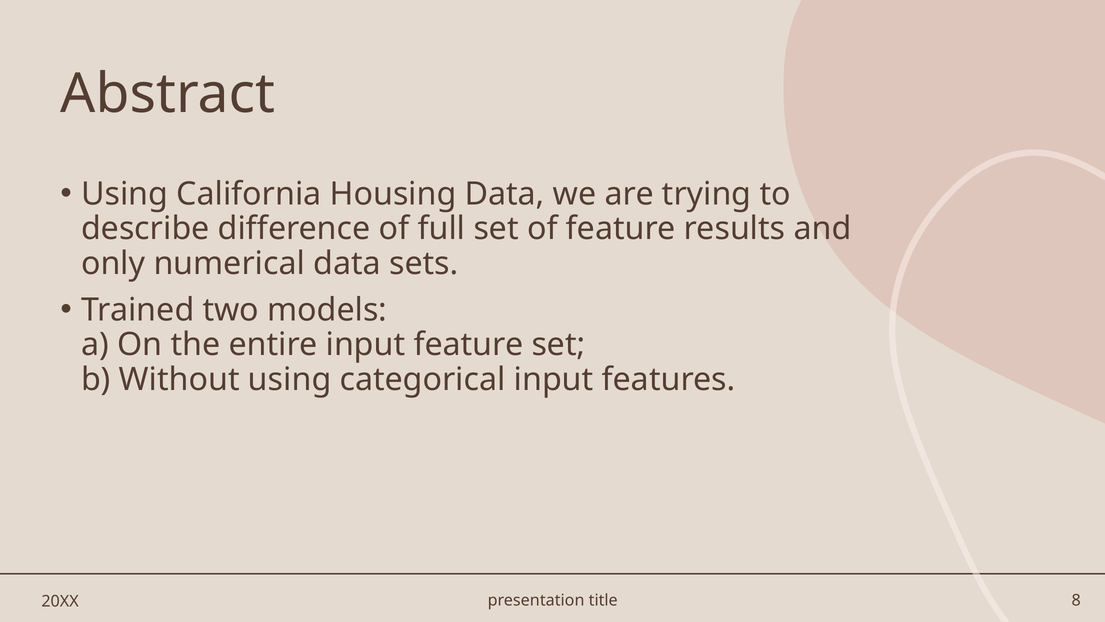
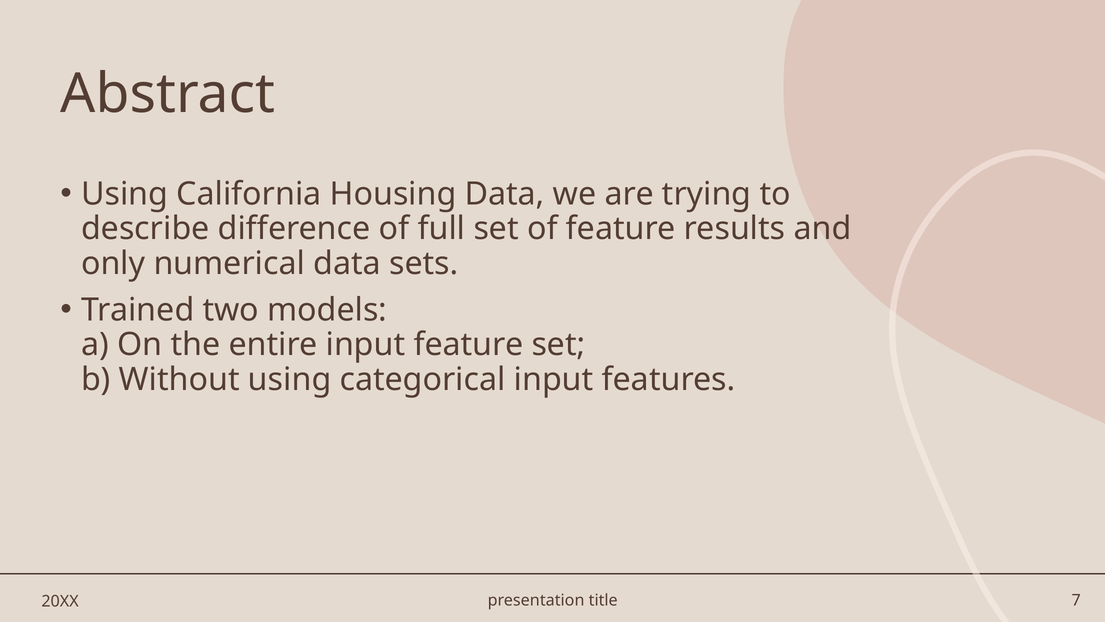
8: 8 -> 7 (1076, 600)
